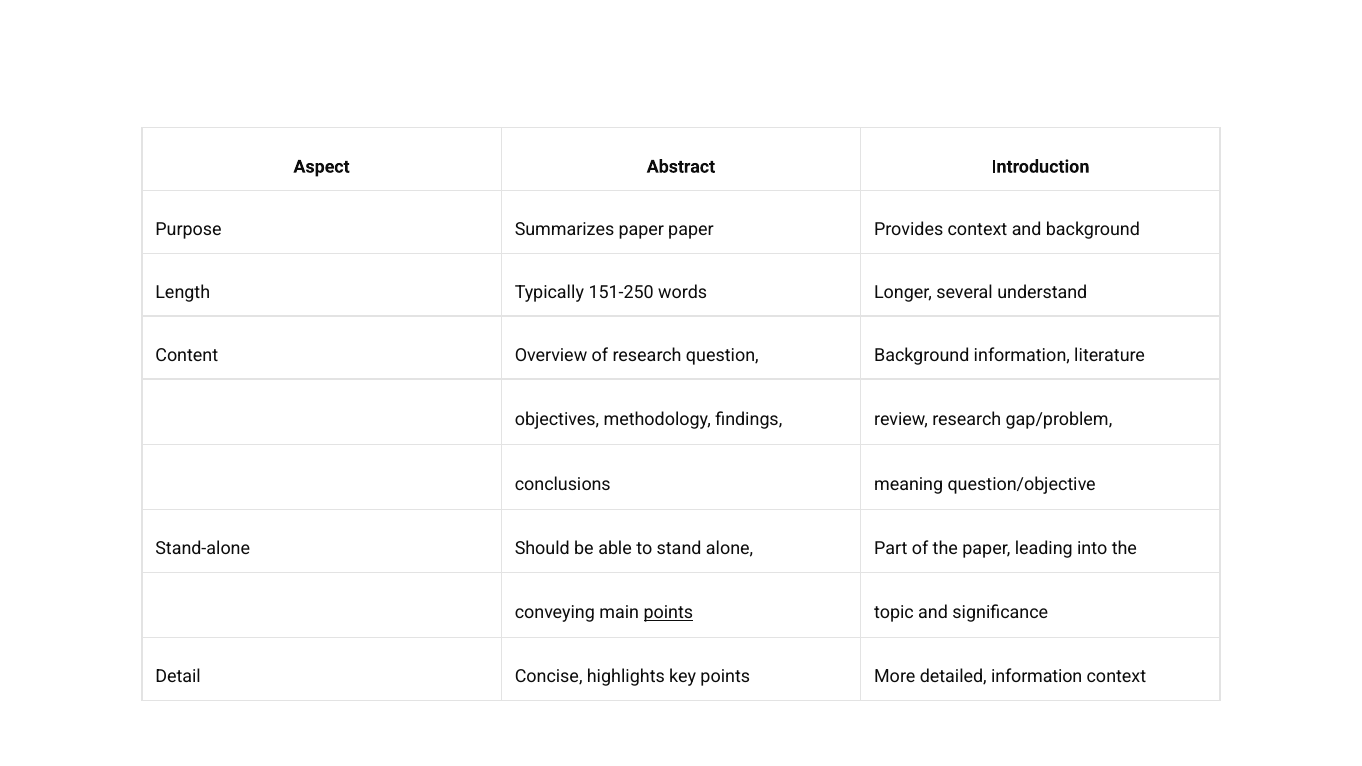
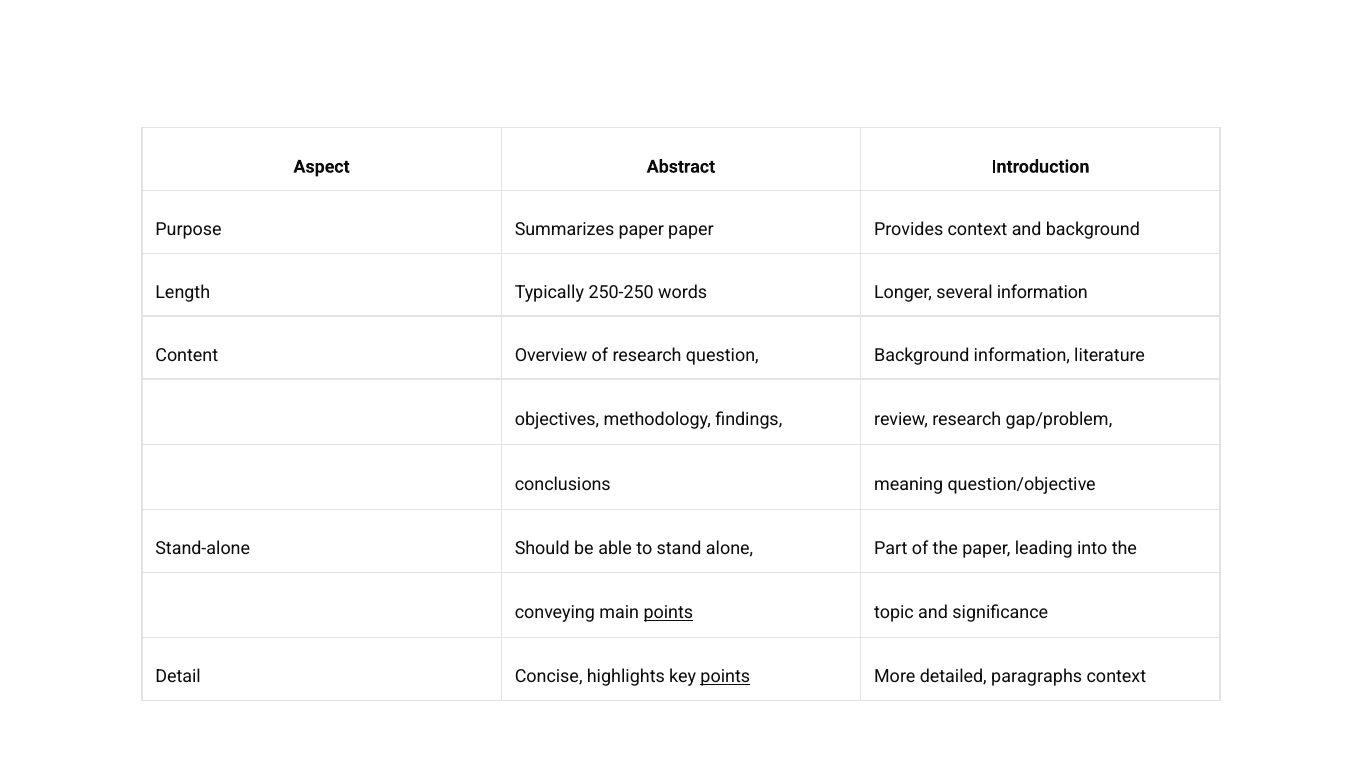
151-250: 151-250 -> 250-250 (621, 292)
several understand: understand -> information (1042, 292)
points underline: none -> present (725, 677)
detailed information: information -> paragraphs (1037, 677)
